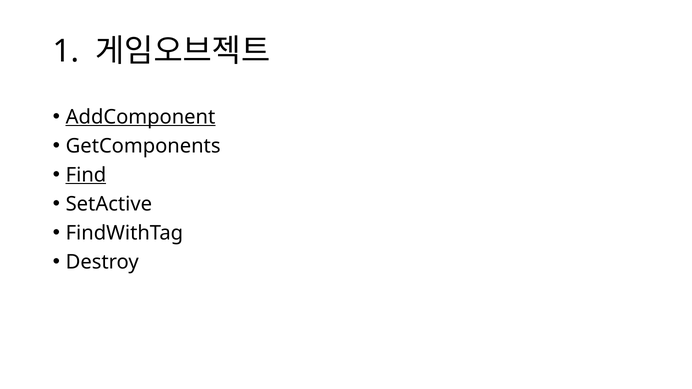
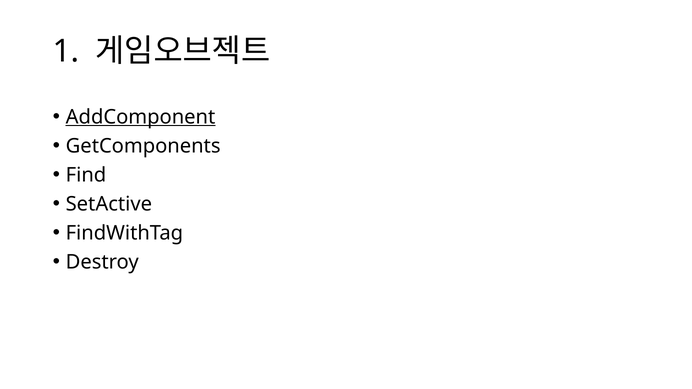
Find underline: present -> none (86, 175)
